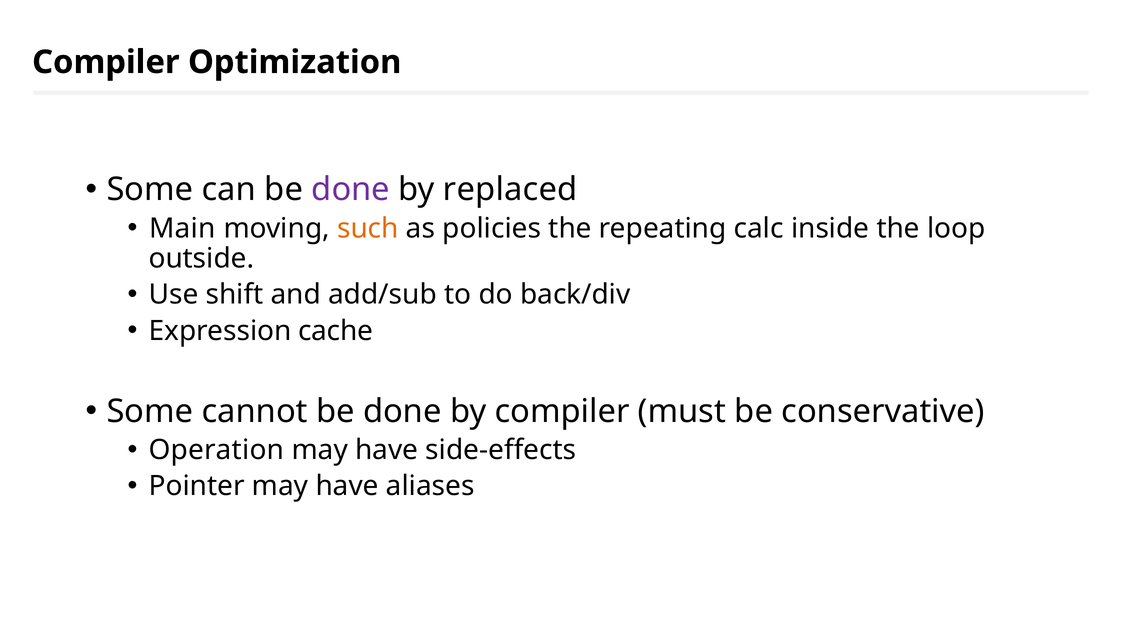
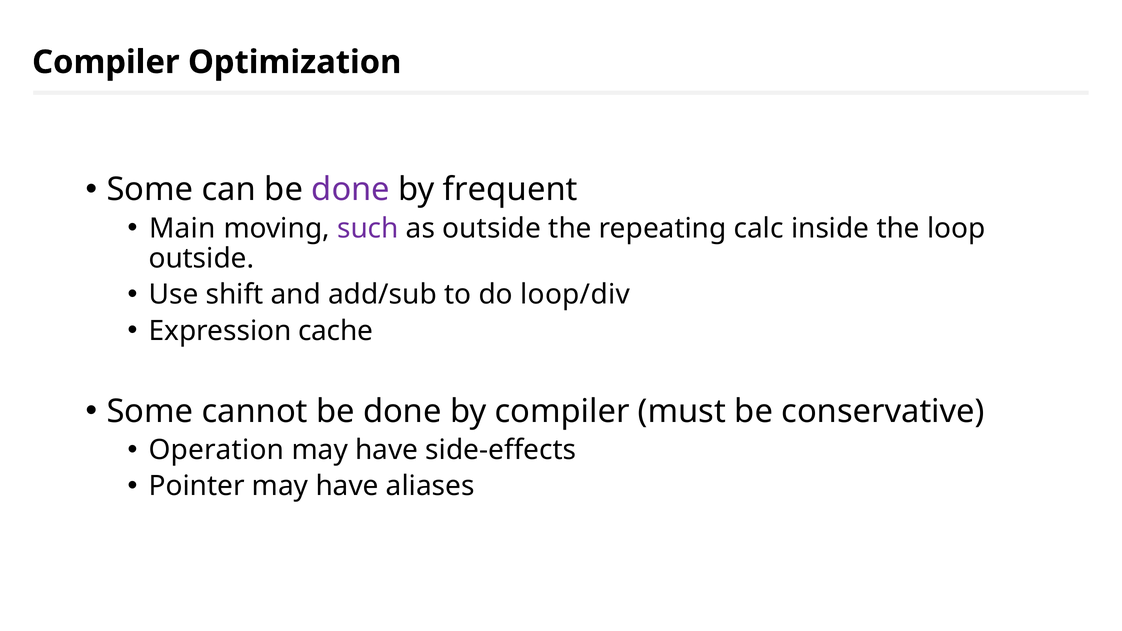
replaced: replaced -> frequent (510, 190)
such colour: orange -> purple (368, 228)
as policies: policies -> outside (492, 228)
back/div: back/div -> loop/div (575, 295)
